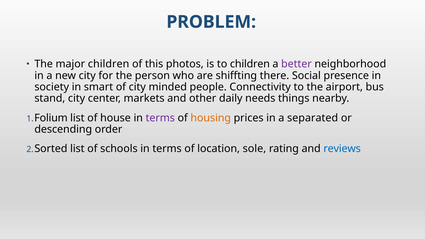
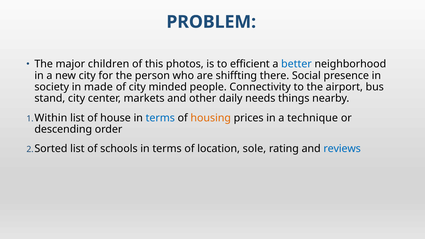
to children: children -> efficient (250, 64)
better colour: purple -> blue (296, 64)
smart: smart -> made (98, 87)
Folium: Folium -> Within (51, 118)
terms colour: purple -> blue (160, 118)
separated: separated -> technique (313, 118)
